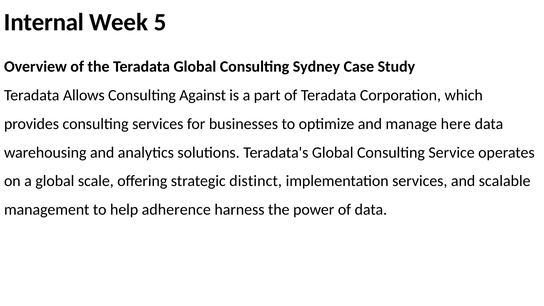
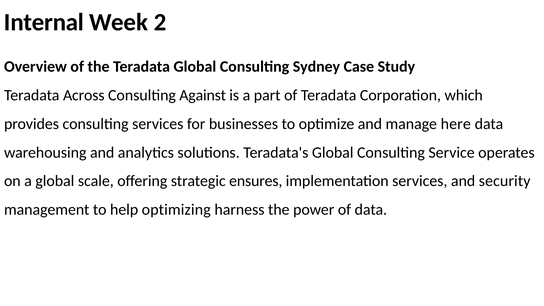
5: 5 -> 2 (160, 22)
Allows: Allows -> Across (84, 95)
distinct: distinct -> ensures (256, 181)
scalable: scalable -> security (505, 181)
adherence: adherence -> optimizing (176, 210)
